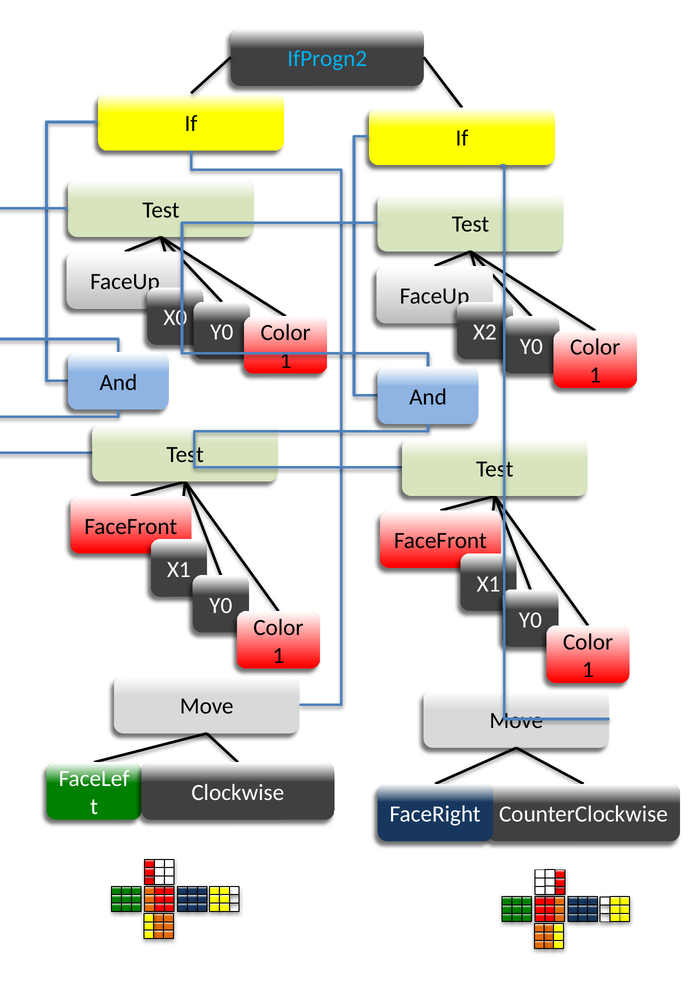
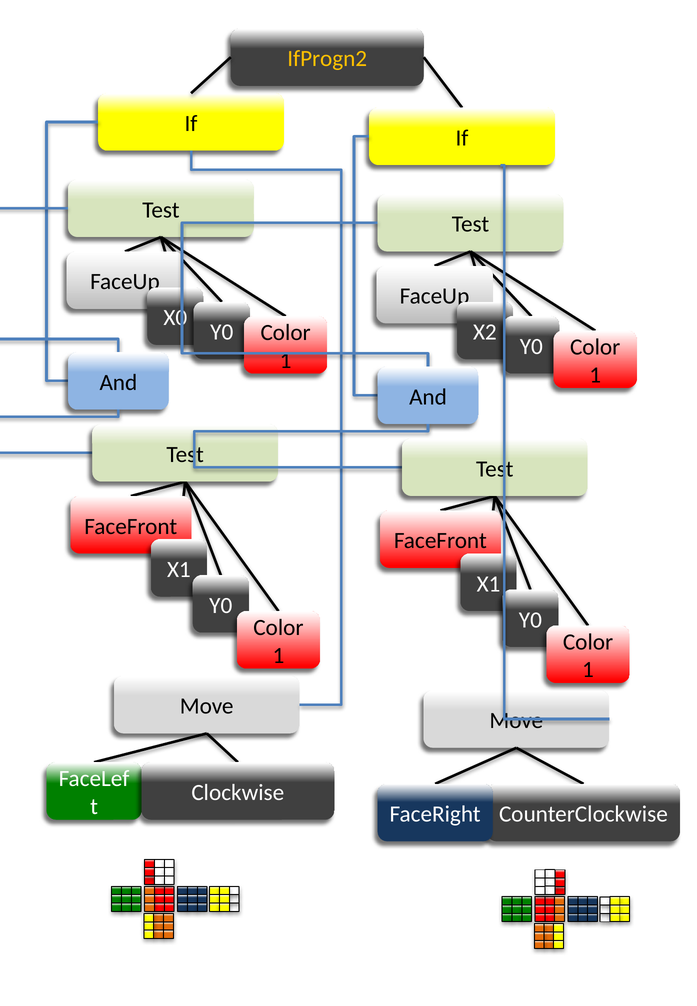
IfProgn2 colour: light blue -> yellow (327, 59)
